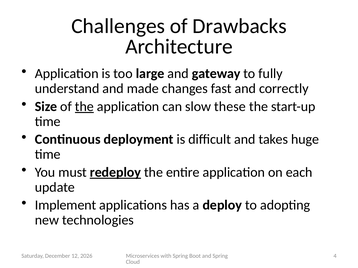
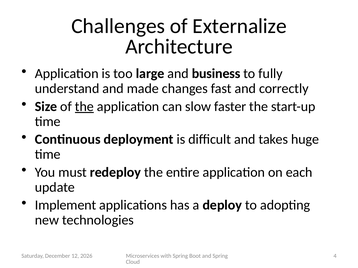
Drawbacks: Drawbacks -> Externalize (240, 26)
gateway: gateway -> business (216, 74)
these: these -> faster (230, 107)
redeploy underline: present -> none (115, 173)
